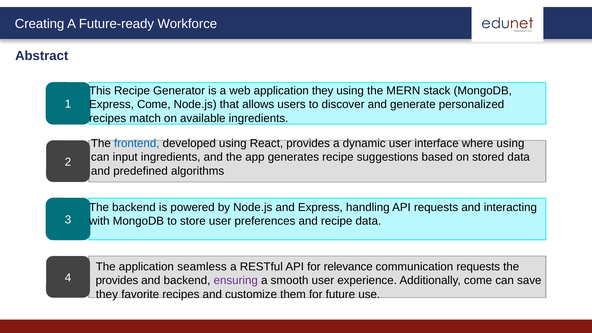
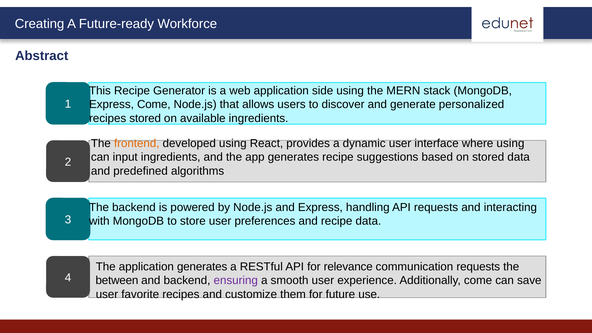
application they: they -> side (323, 91)
recipes match: match -> stored (145, 118)
frontend colour: blue -> orange (137, 143)
application seamless: seamless -> generates (202, 267)
provides: provides -> between (117, 280)
they: they -> user (107, 294)
